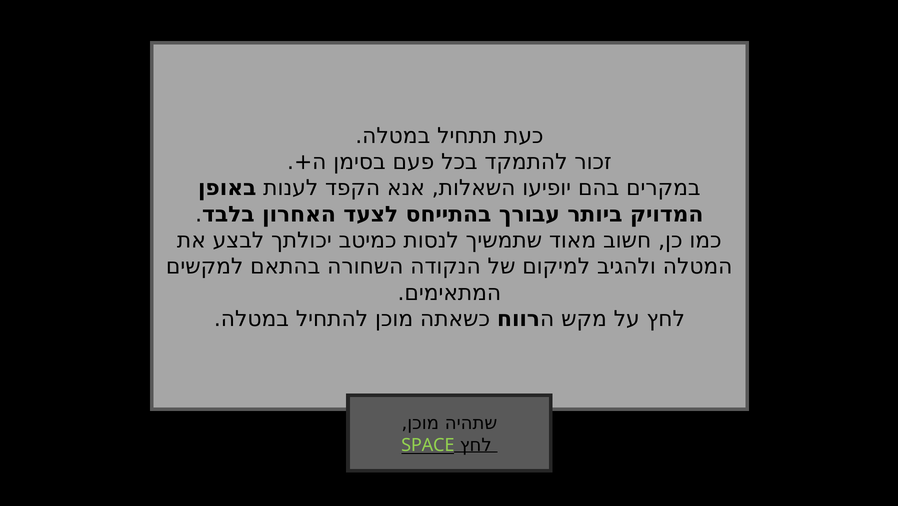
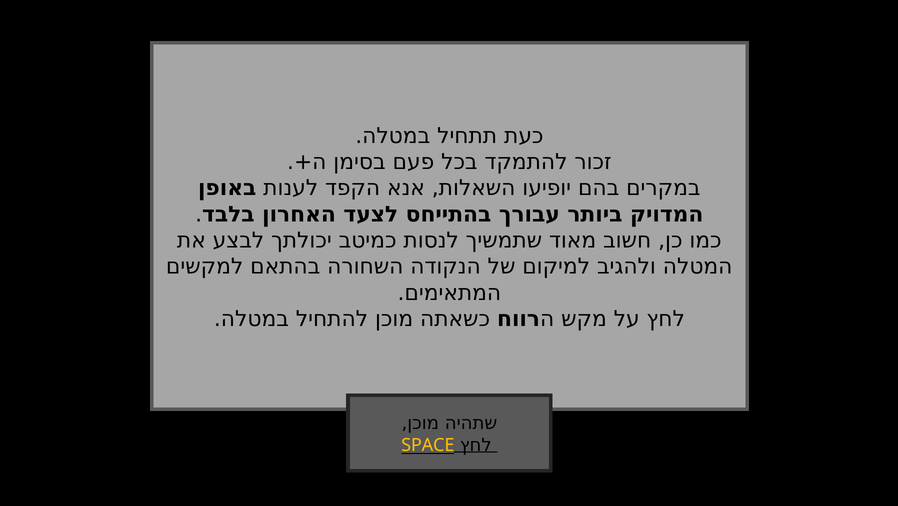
SPACE colour: light green -> yellow (428, 445)
